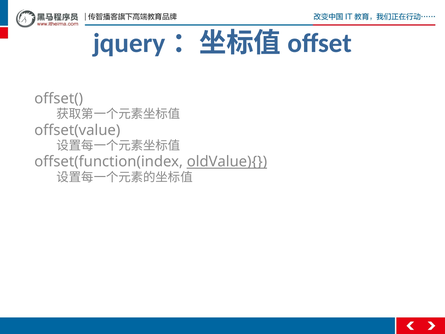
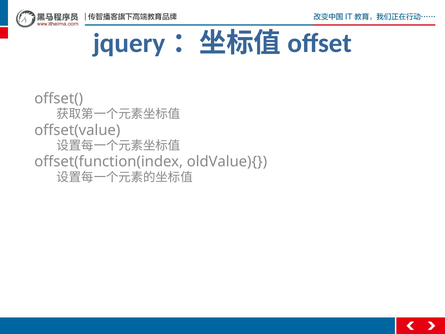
oldValue){ underline: present -> none (227, 162)
